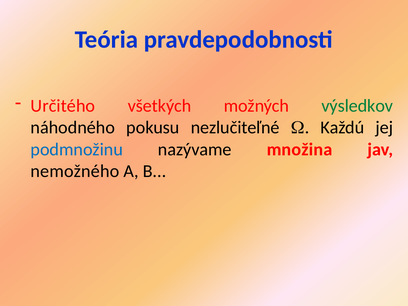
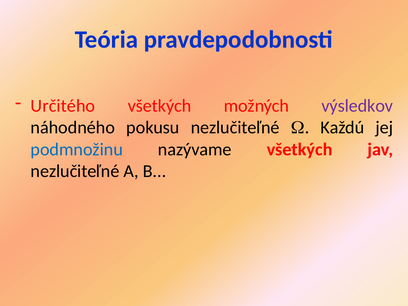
výsledkov colour: green -> purple (357, 106)
nazývame množina: množina -> všetkých (300, 149)
nemožného: nemožného -> nezlučiteľné (75, 171)
